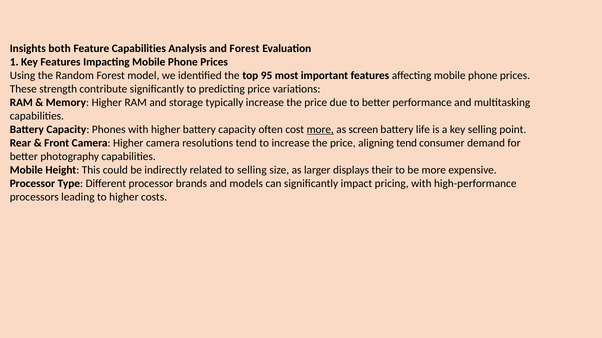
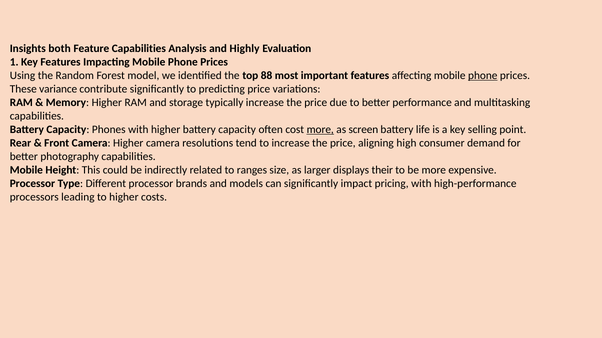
and Forest: Forest -> Highly (245, 48)
95: 95 -> 88 (267, 76)
phone underline: none -> present (483, 76)
strength: strength -> variance (58, 89)
aligning tend: tend -> high (406, 143)
to selling: selling -> ranges (252, 170)
